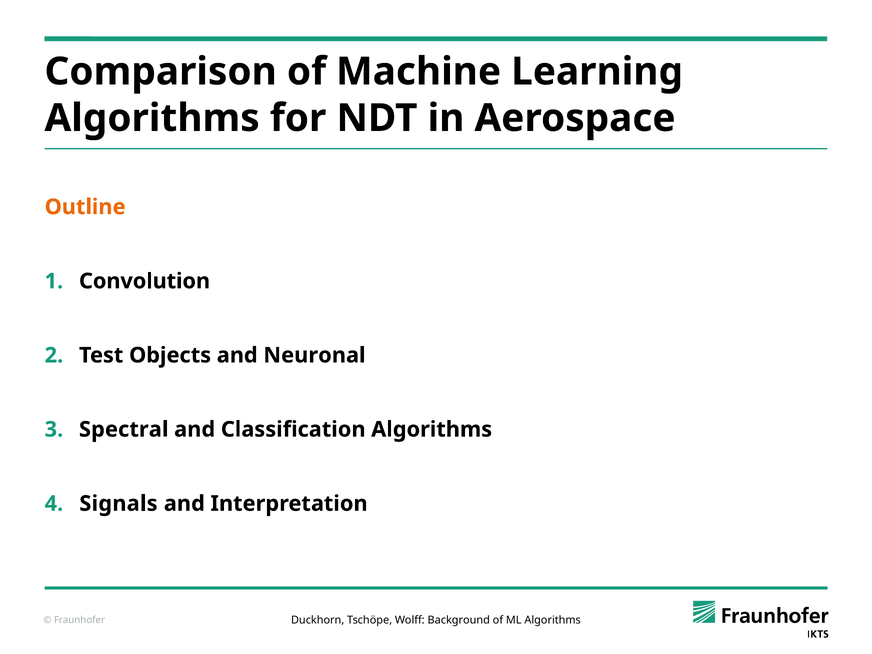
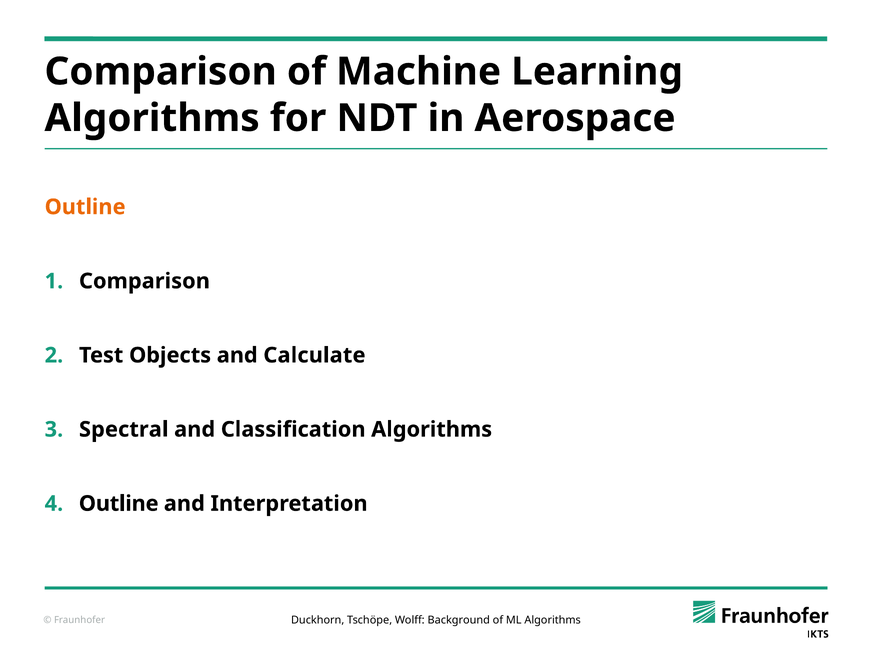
Convolution: Convolution -> Comparison (144, 281)
Neuronal: Neuronal -> Calculate (314, 355)
Signals: Signals -> Outline (119, 504)
